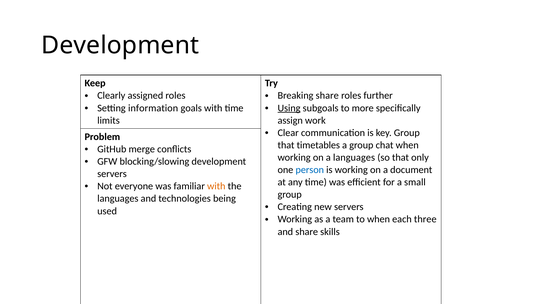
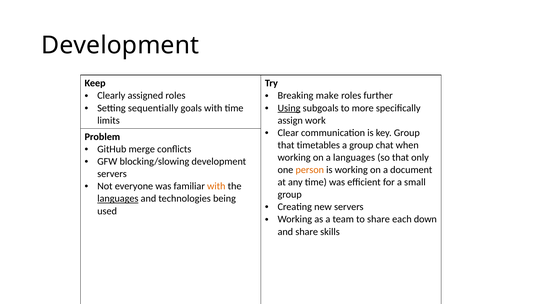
Breaking share: share -> make (327, 96)
information: information -> sequentially (153, 108)
person colour: blue -> orange (310, 170)
languages underline: none -> present (118, 199)
to when: when -> share (378, 220)
three: three -> down (425, 220)
